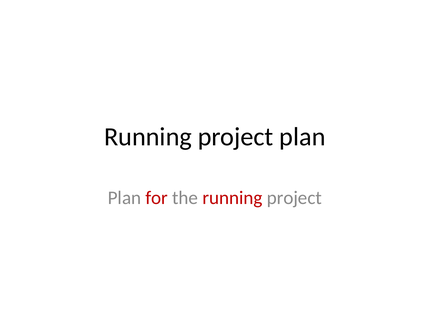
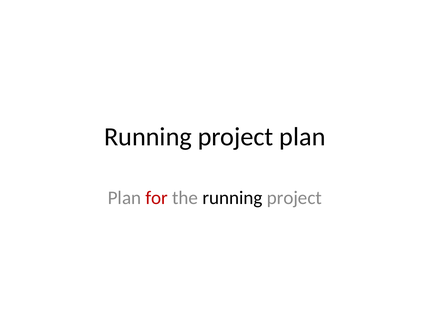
running colour: red -> black (232, 198)
